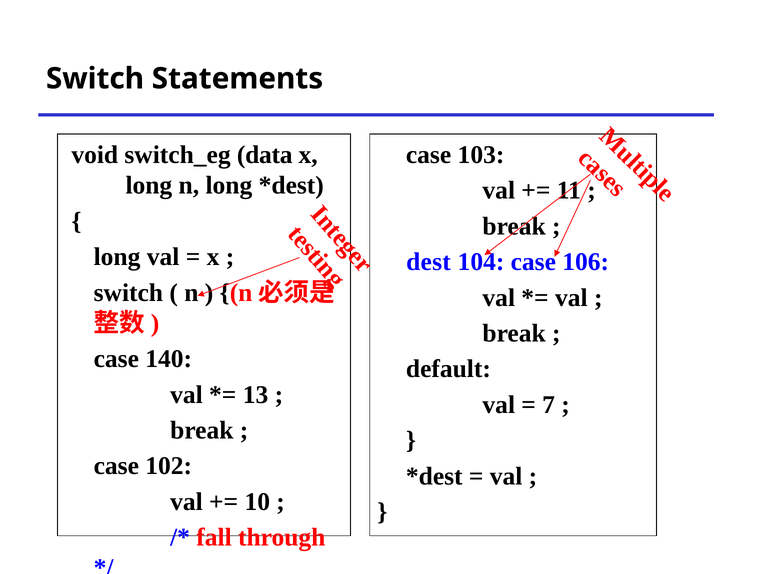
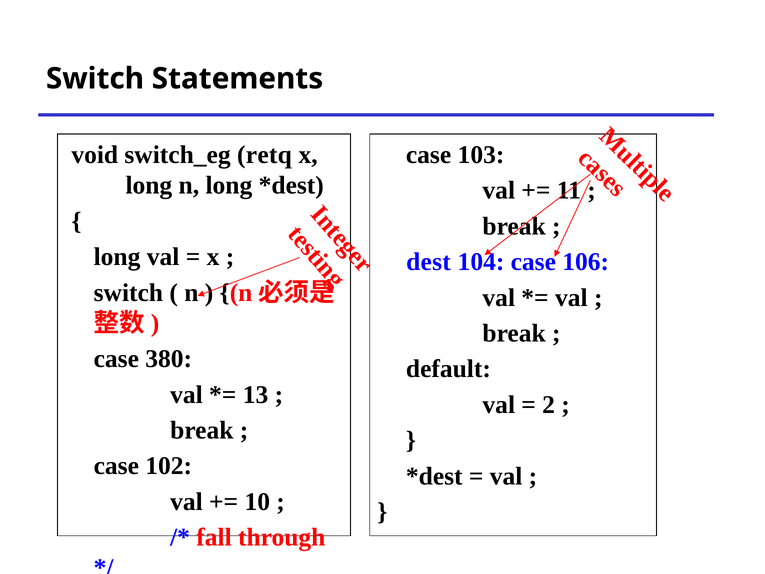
data: data -> retq (264, 155)
140: 140 -> 380 (169, 359)
7: 7 -> 2 (549, 405)
